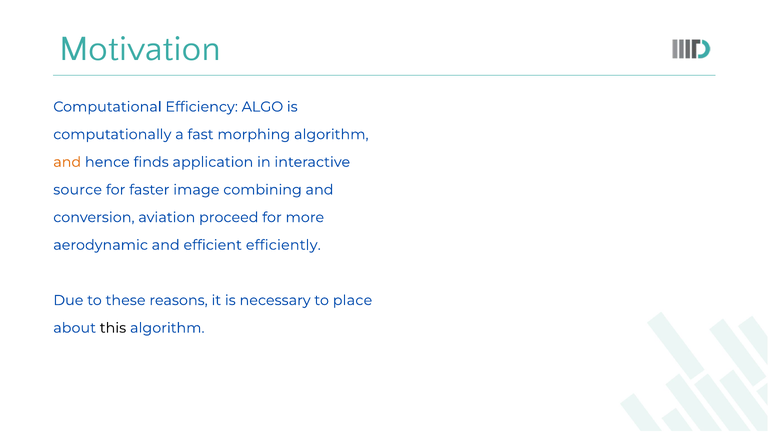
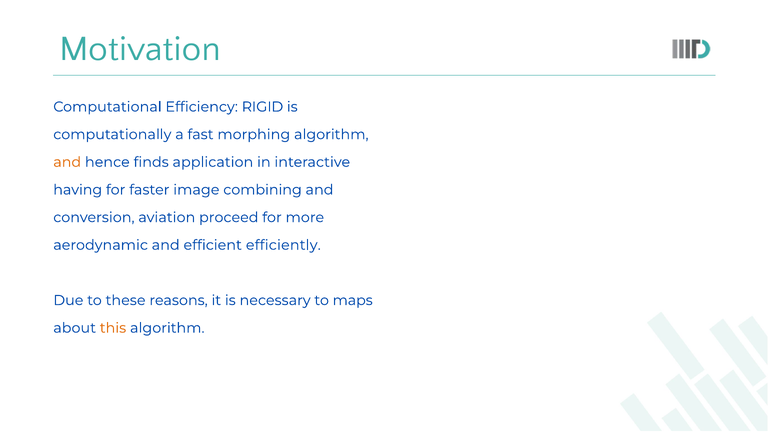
ALGO: ALGO -> RIGID (262, 107)
source: source -> having (78, 190)
place: place -> maps (353, 300)
this colour: black -> orange (113, 328)
